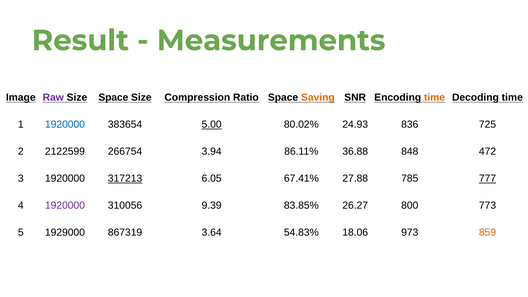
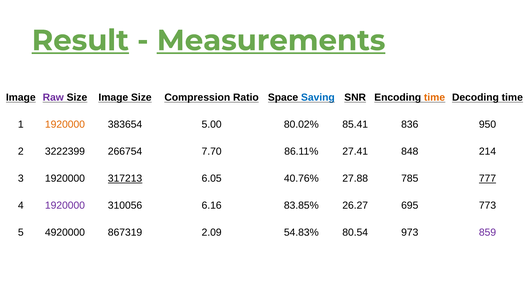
Result underline: none -> present (80, 41)
Measurements underline: none -> present (271, 41)
Size Space: Space -> Image (113, 98)
Saving colour: orange -> blue (318, 98)
1920000 colour: blue -> orange (65, 125)
5.00 underline: present -> none (212, 125)
24.93: 24.93 -> 85.41 (355, 125)
725: 725 -> 950 (487, 125)
2122599: 2122599 -> 3222399 (65, 152)
3.94: 3.94 -> 7.70 (212, 152)
36.88: 36.88 -> 27.41 (355, 152)
472: 472 -> 214 (487, 152)
67.41%: 67.41% -> 40.76% (301, 179)
9.39: 9.39 -> 6.16 (212, 206)
800: 800 -> 695 (410, 206)
1929000: 1929000 -> 4920000 (65, 233)
3.64: 3.64 -> 2.09 (212, 233)
18.06: 18.06 -> 80.54 (355, 233)
859 colour: orange -> purple (487, 233)
